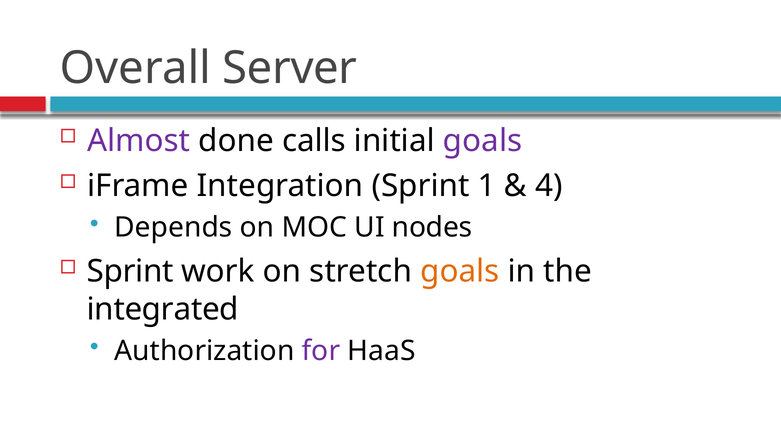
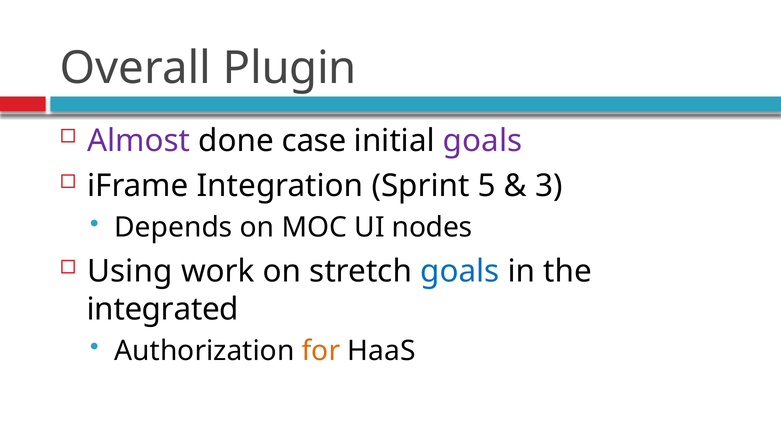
Server: Server -> Plugin (290, 68)
calls: calls -> case (314, 140)
1: 1 -> 5 (487, 186)
4: 4 -> 3 (549, 186)
Sprint: Sprint -> Using (130, 271)
goals colour: orange -> blue (460, 271)
for colour: purple -> orange (321, 350)
